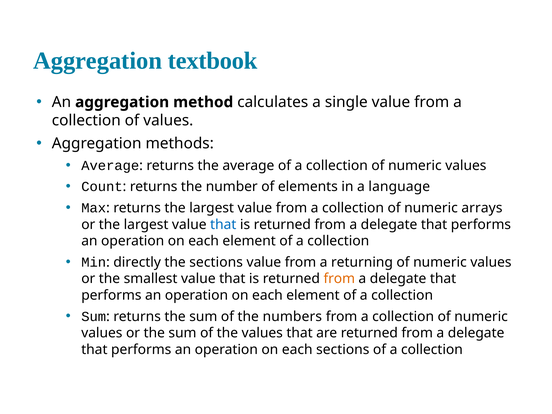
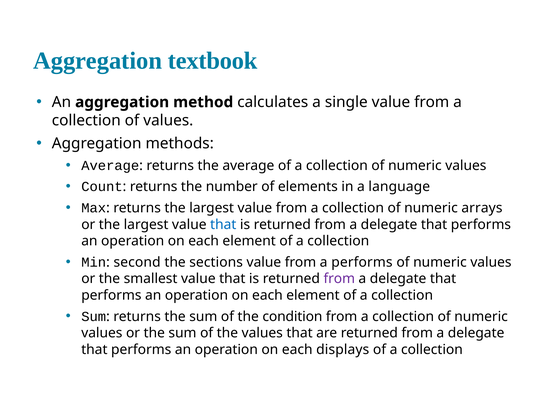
directly: directly -> second (137, 262)
a returning: returning -> performs (362, 262)
from colour: orange -> purple (339, 279)
numbers: numbers -> condition (292, 316)
each sections: sections -> displays (343, 350)
